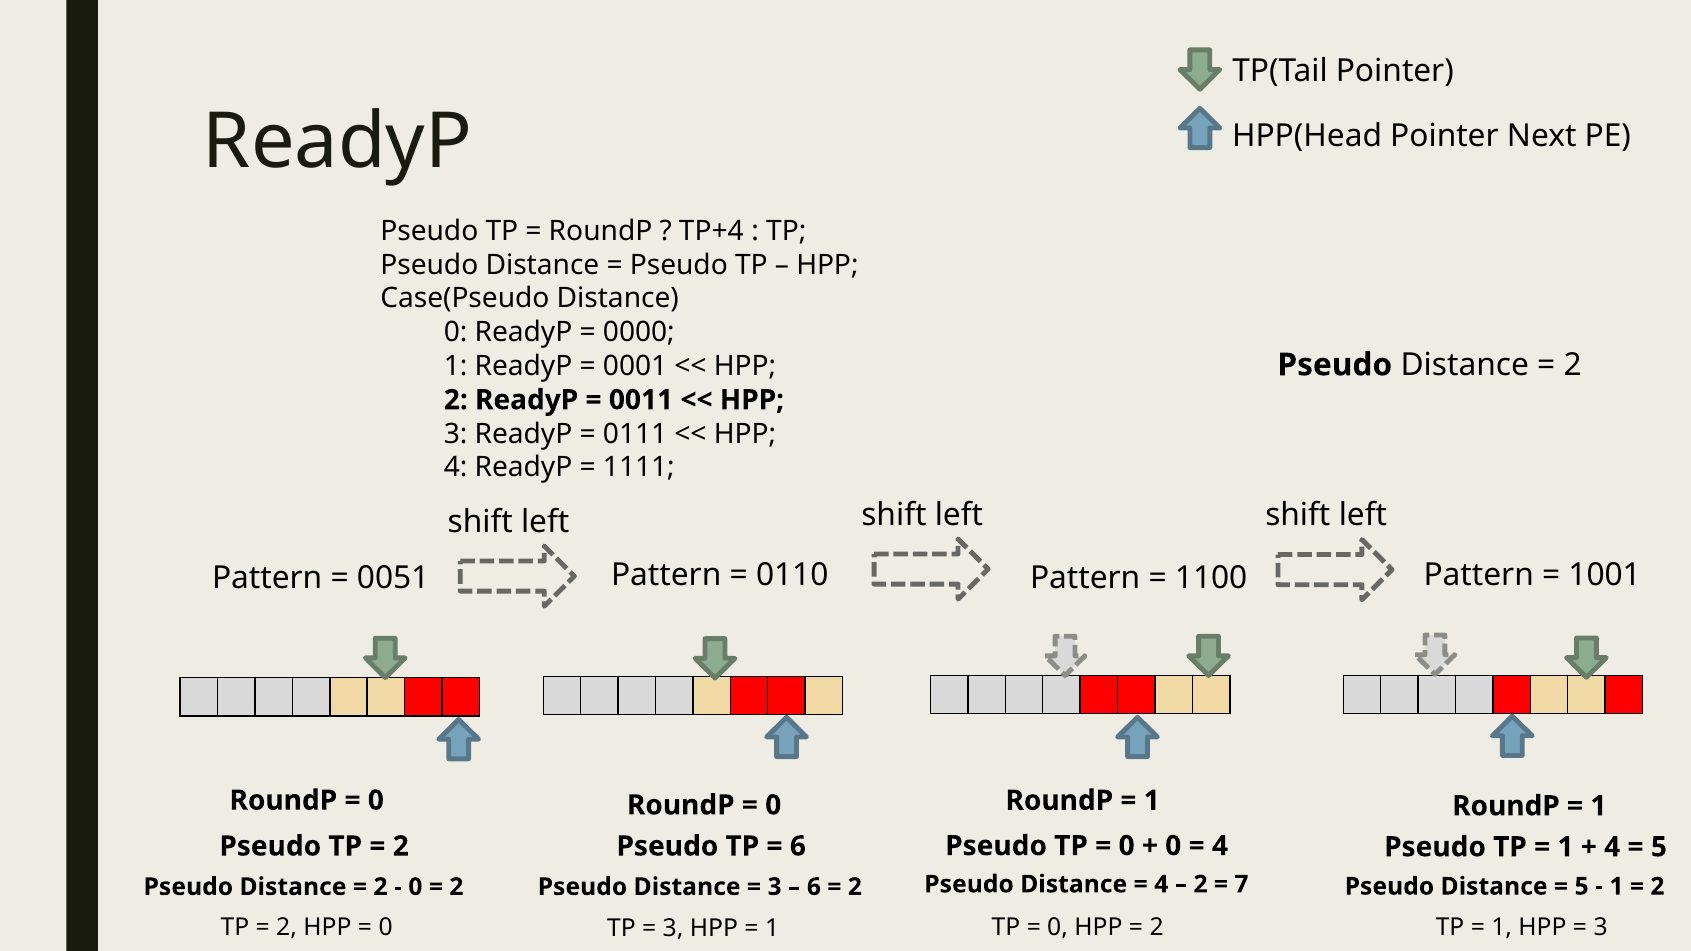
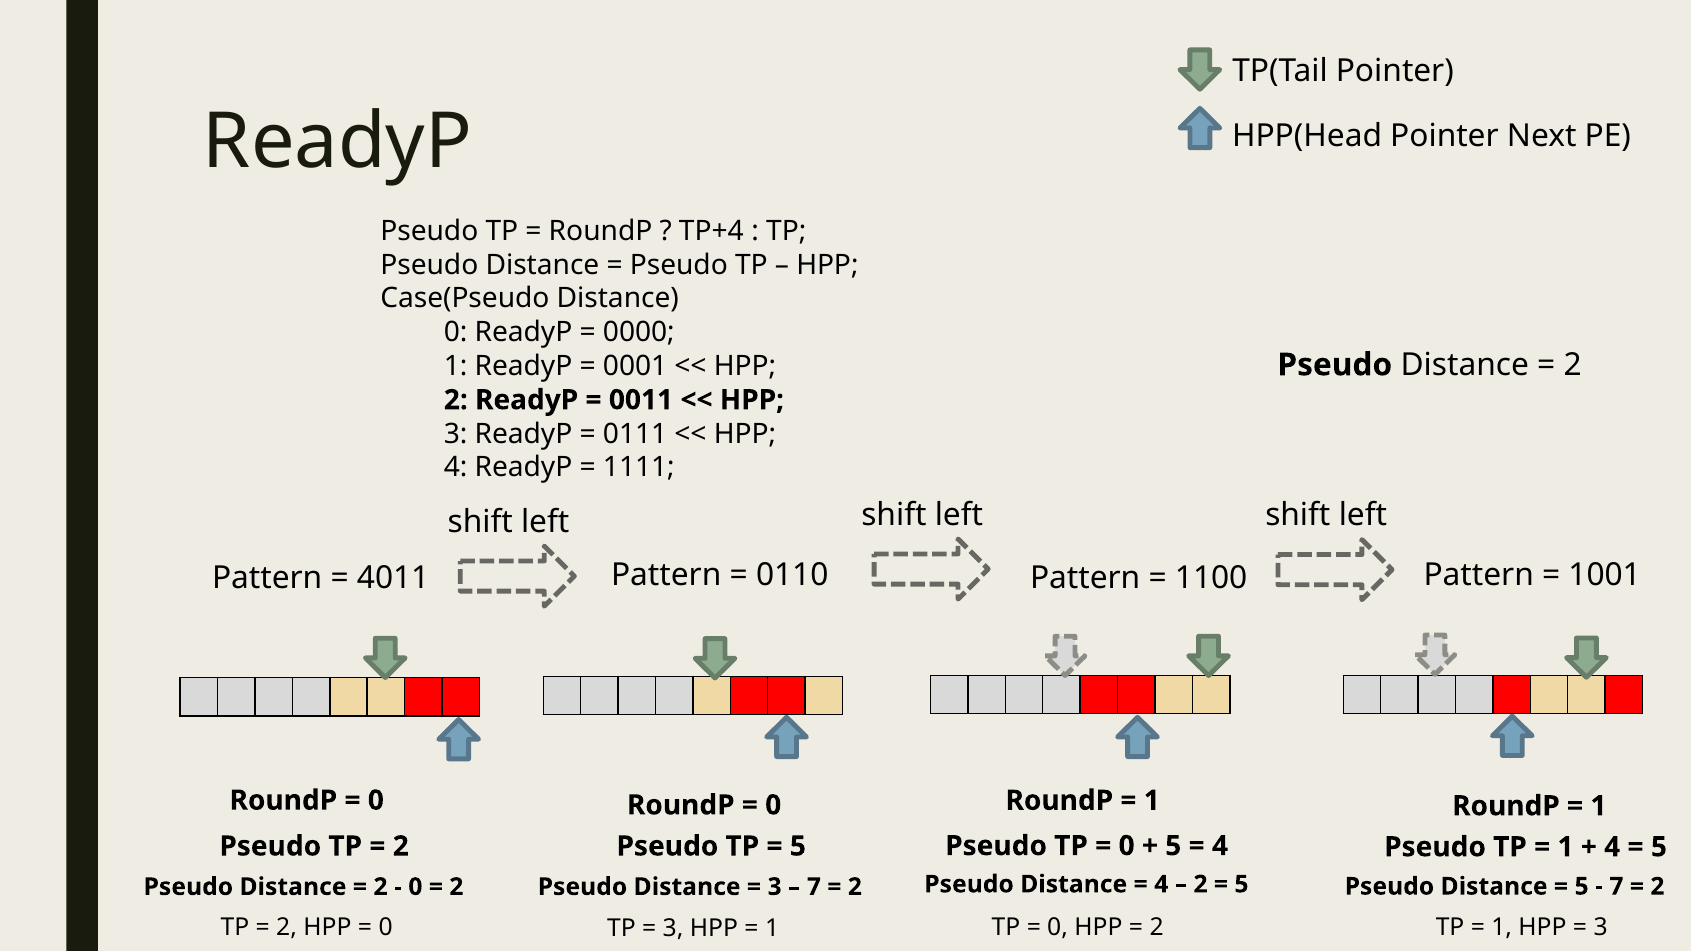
0051: 0051 -> 4011 (393, 578)
0: 0 -> 5 (1173, 846)
6: 6 -> 5 (798, 846)
7: 7 -> 5 (1241, 884)
1: 1 -> 7 (1616, 887)
6: 6 -> 7 (814, 887)
